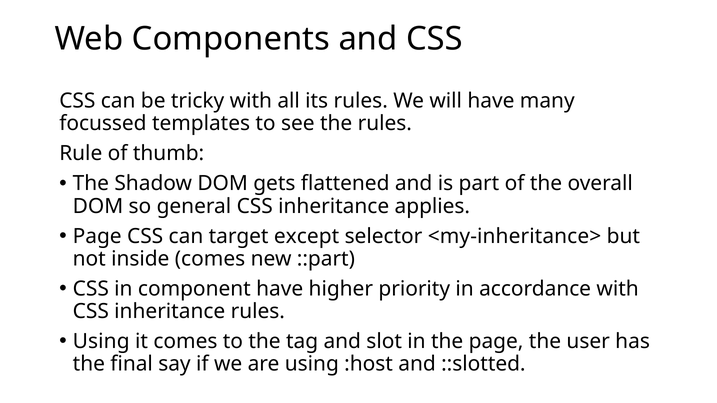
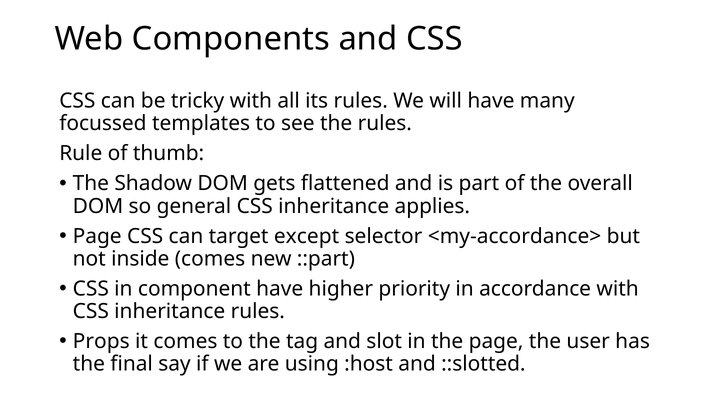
<my-inheritance>: <my-inheritance> -> <my-accordance> (515, 236)
Using: Using -> Props (101, 342)
